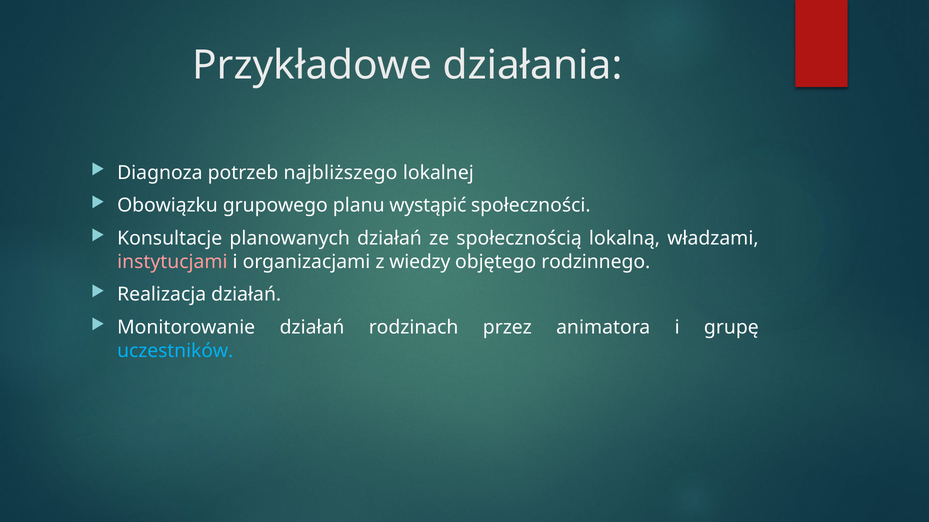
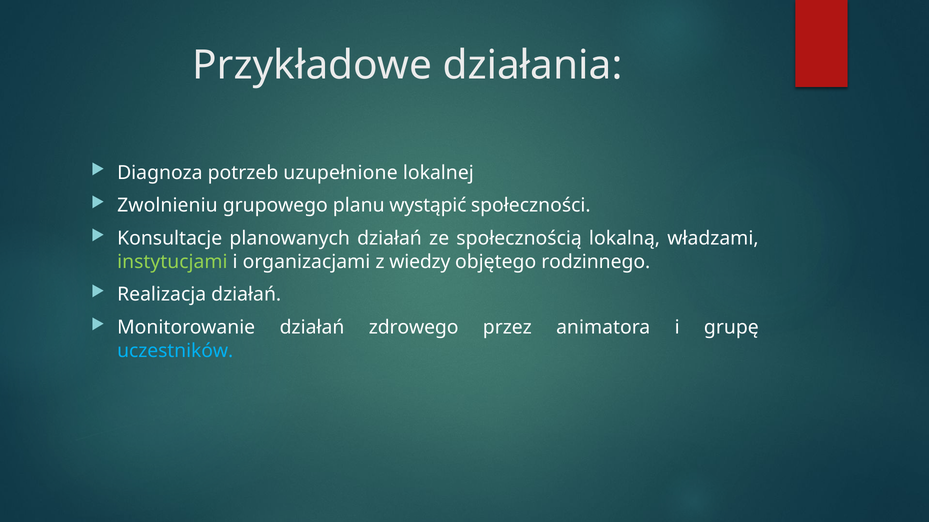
najbliższego: najbliższego -> uzupełnione (341, 173)
Obowiązku: Obowiązku -> Zwolnieniu (167, 206)
instytucjami colour: pink -> light green (172, 262)
rodzinach: rodzinach -> zdrowego (414, 328)
